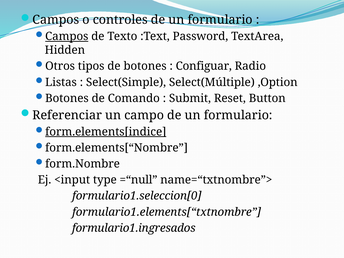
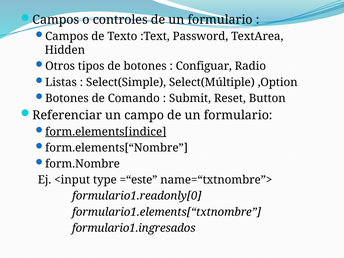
Campos underline: present -> none (67, 36)
=“null: =“null -> =“este (139, 180)
formulario1.seleccion[0: formulario1.seleccion[0 -> formulario1.readonly[0 (137, 196)
